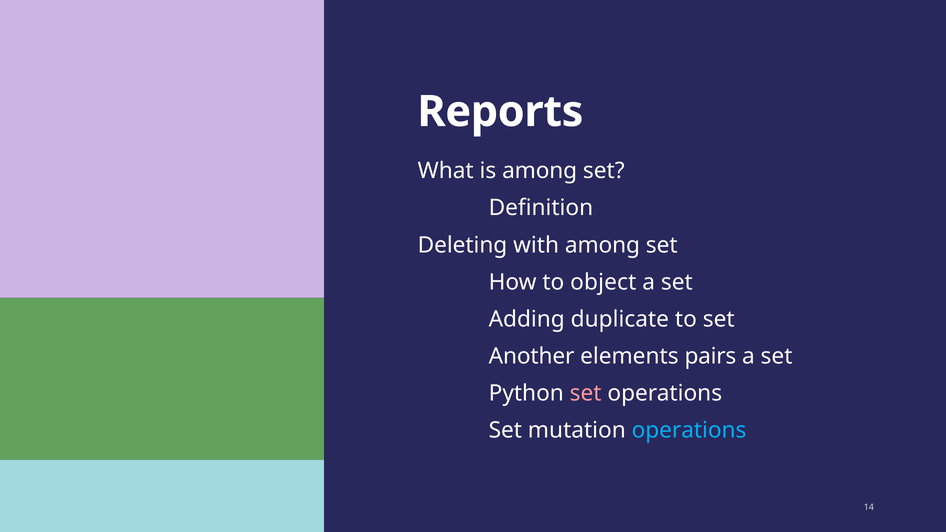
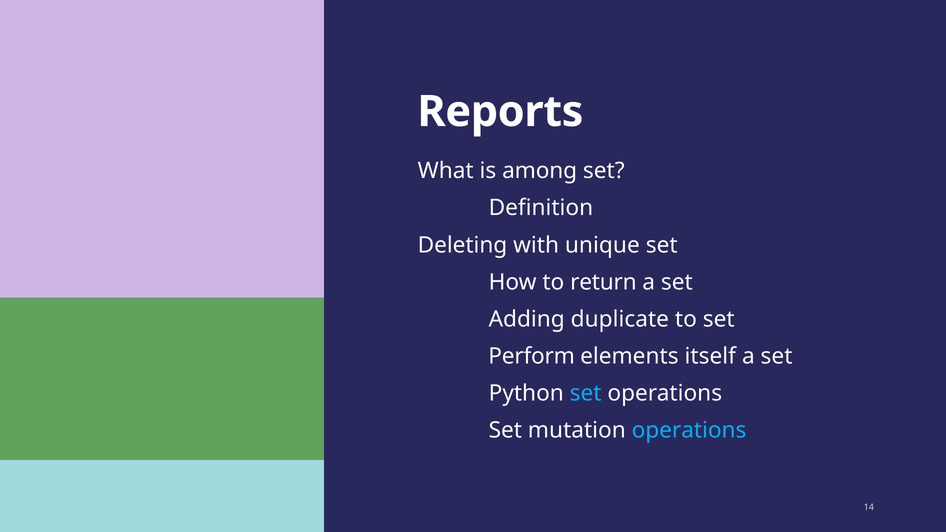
with among: among -> unique (602, 245)
object: object -> return (603, 282)
Another: Another -> Perform (532, 356)
pairs: pairs -> itself (710, 356)
set colour: pink -> light blue (586, 393)
